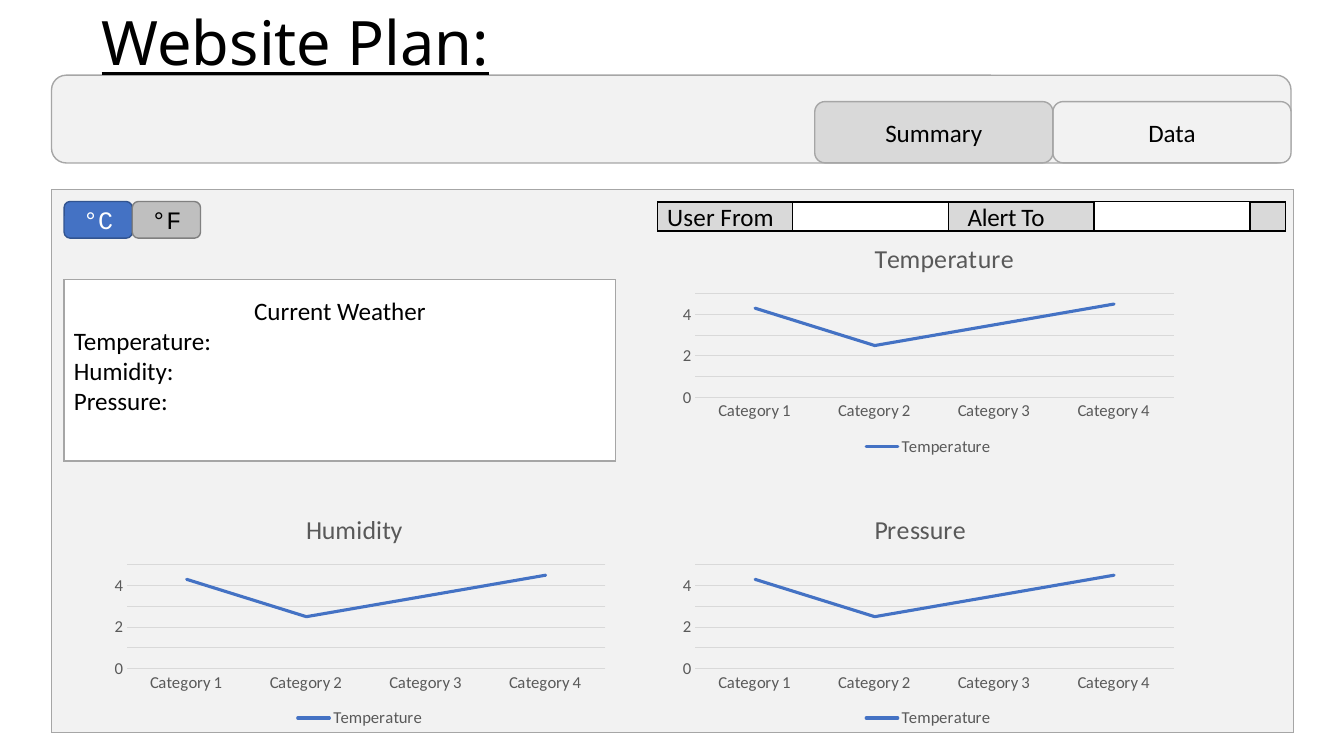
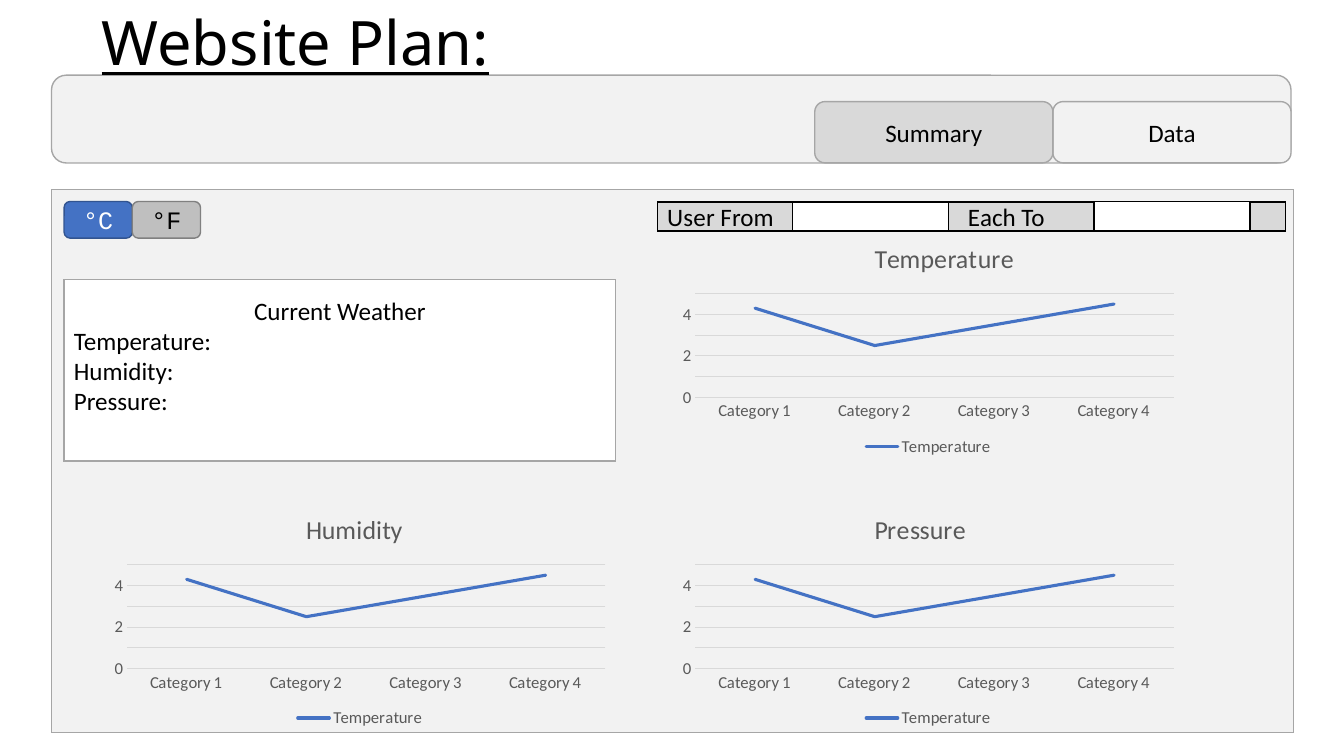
Alert: Alert -> Each (992, 218)
